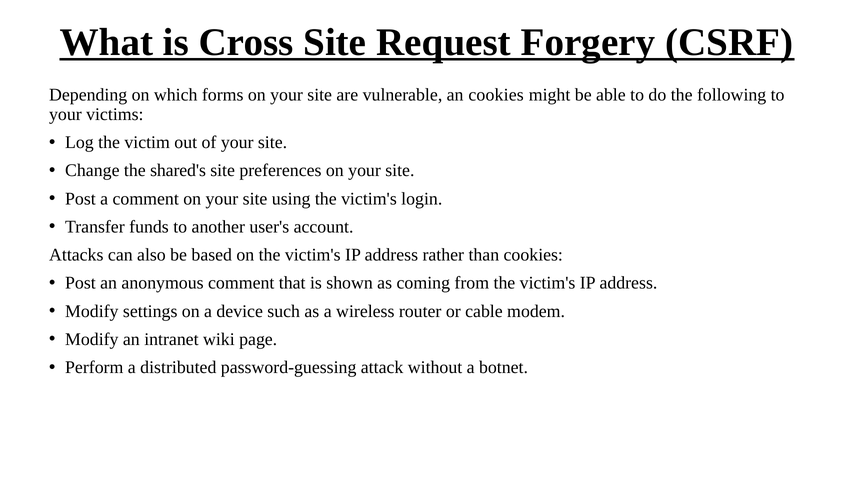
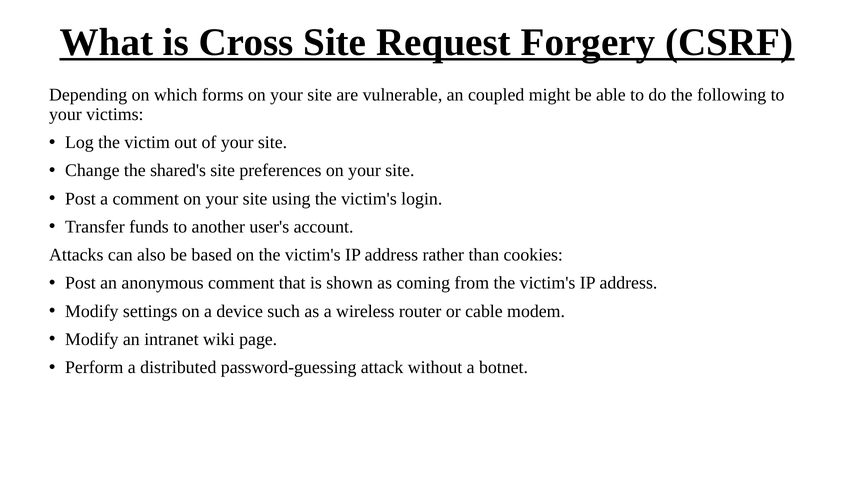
an cookies: cookies -> coupled (496, 95)
